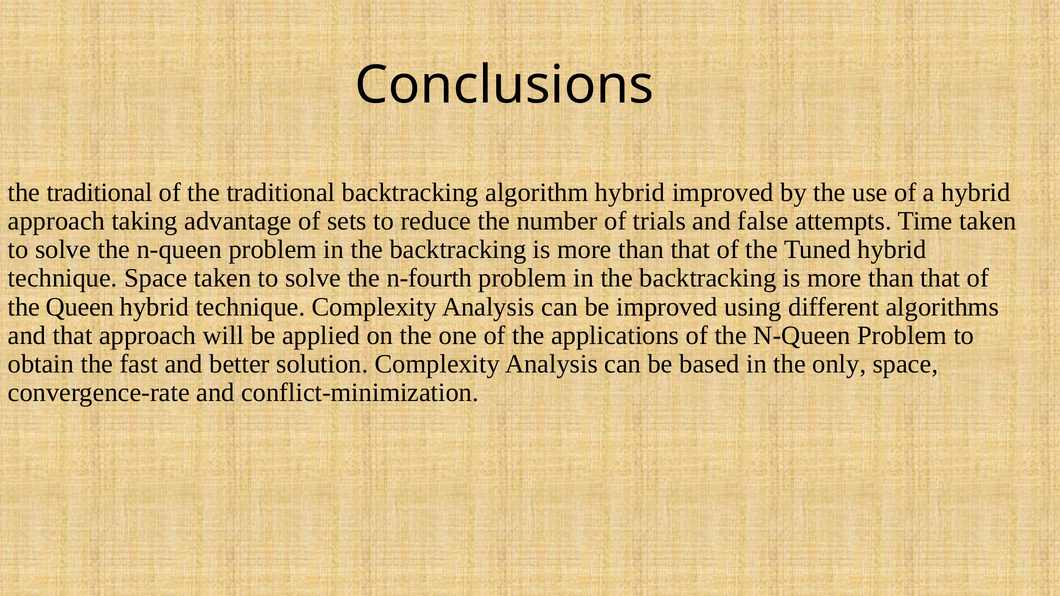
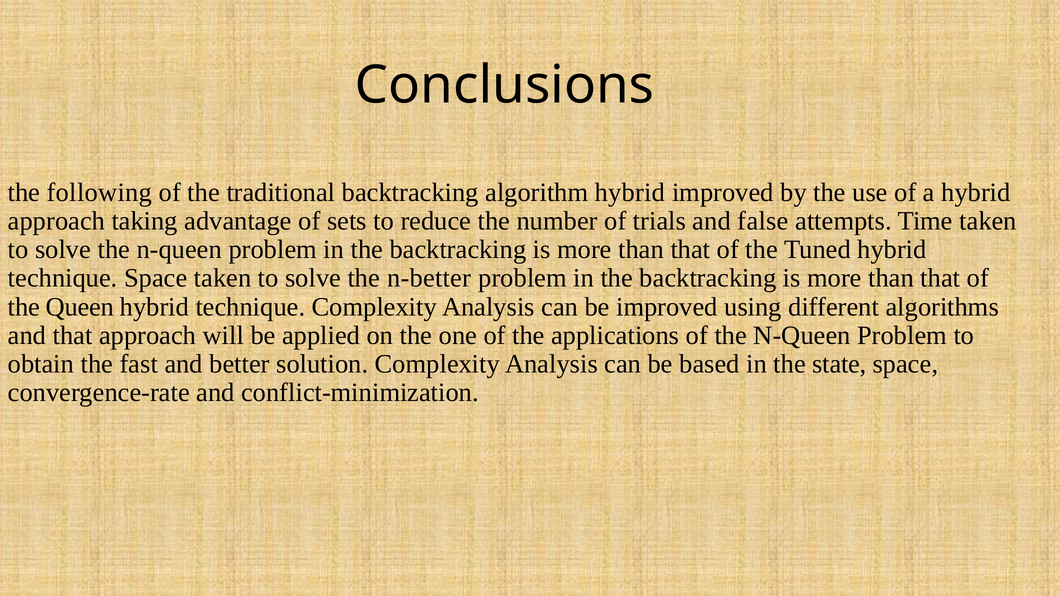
traditional: traditional -> following (99, 193)
n-fourth: n-fourth -> n-better (429, 278)
only: only -> state (839, 364)
